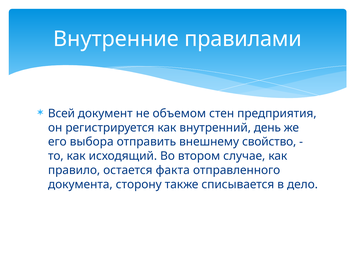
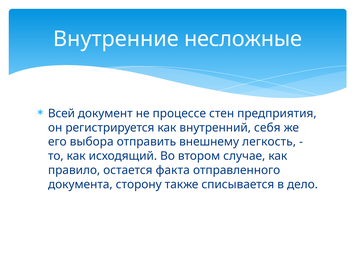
правилами: правилами -> несложные (243, 39)
объемом: объемом -> процессе (179, 114)
день: день -> себя (267, 128)
свойство: свойство -> легкость (269, 142)
